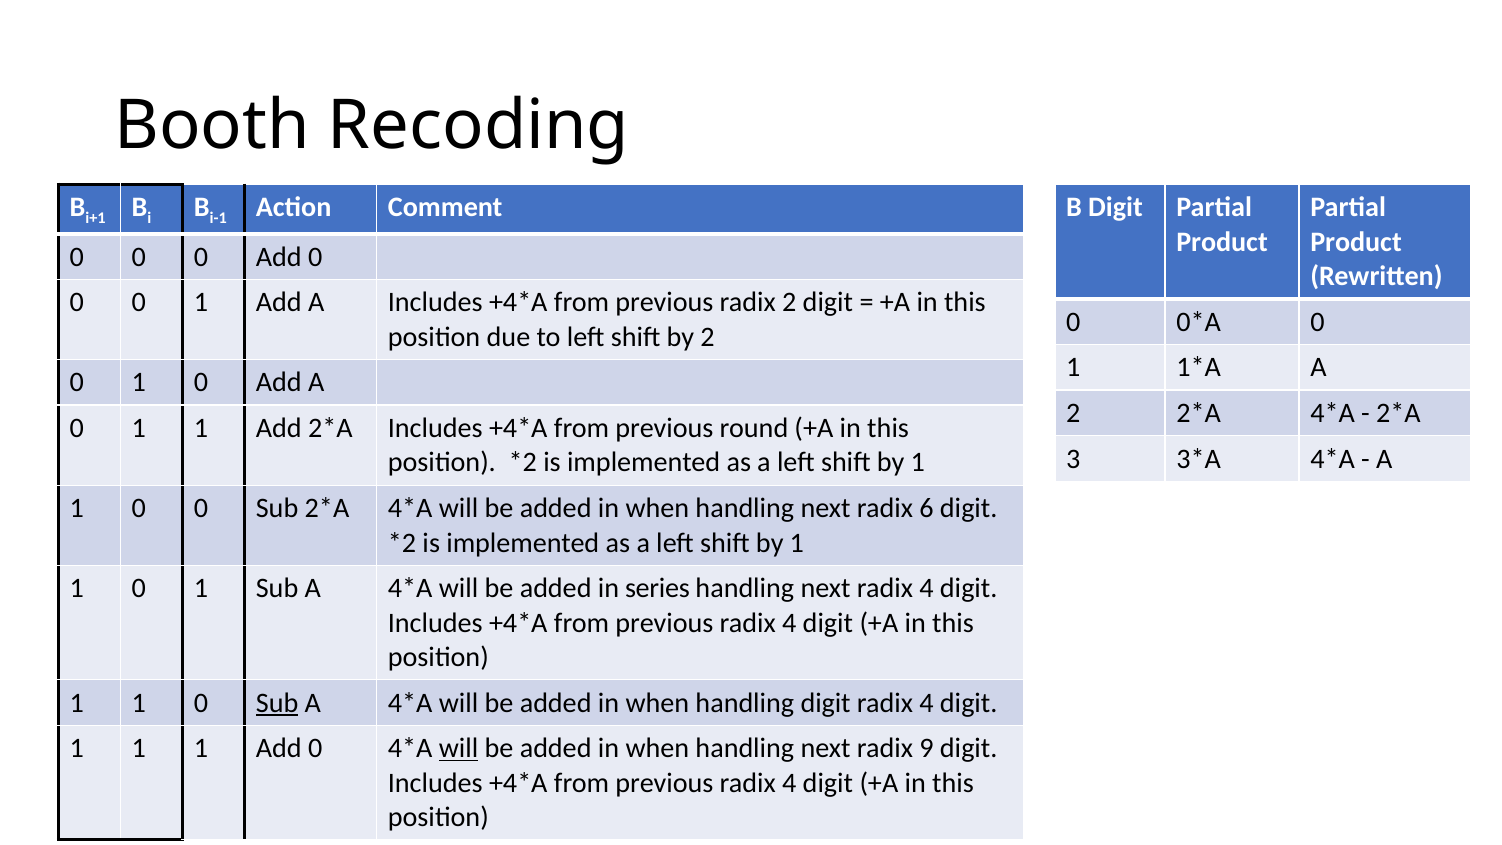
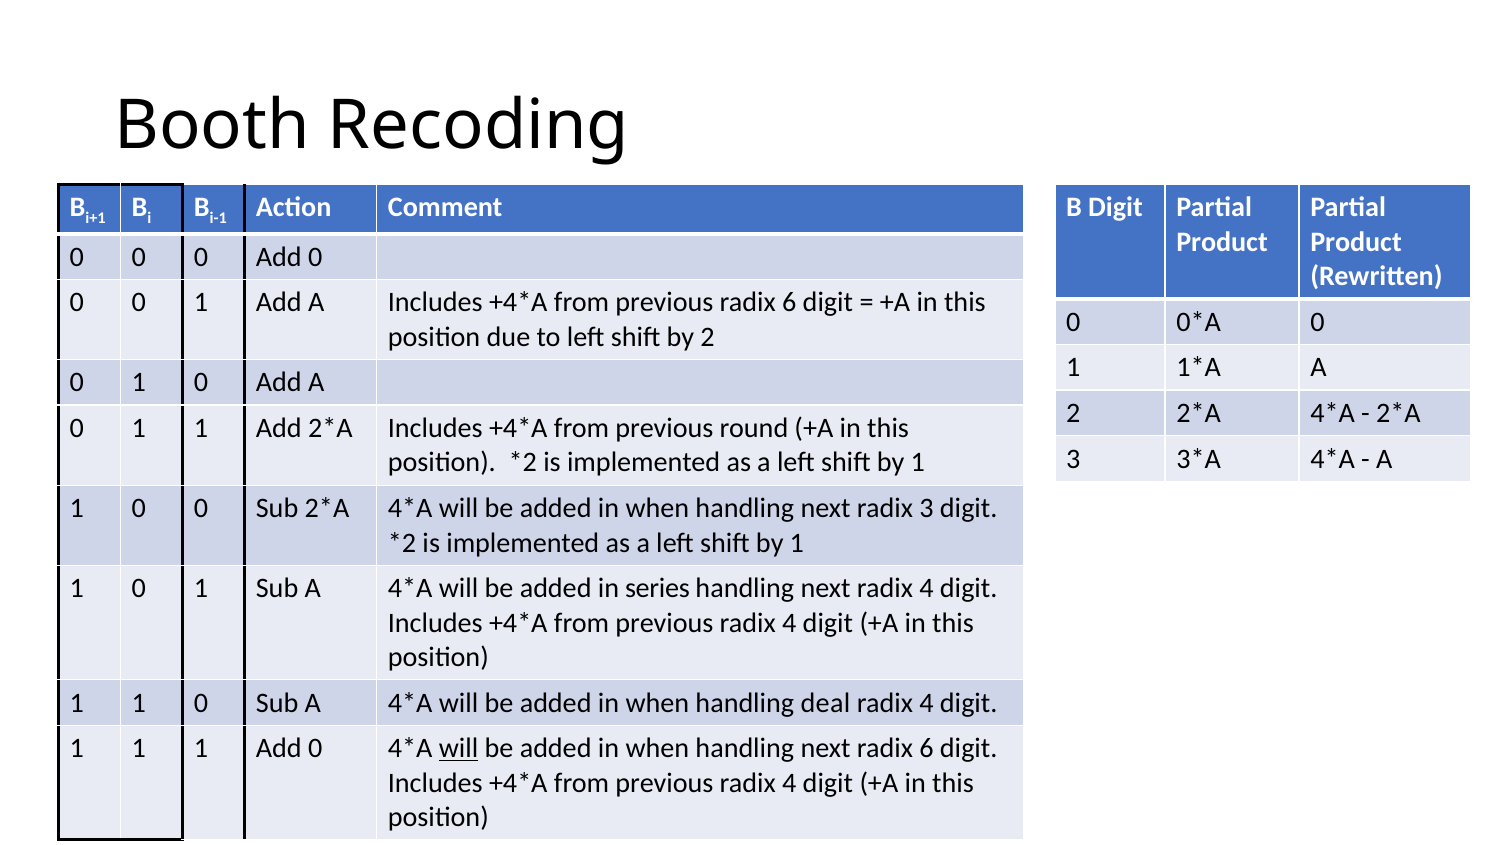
previous radix 2: 2 -> 6 (789, 302)
radix 6: 6 -> 3 (926, 508)
Sub underline: present -> none (277, 703)
handling digit: digit -> deal (825, 703)
next radix 9: 9 -> 6 (926, 748)
